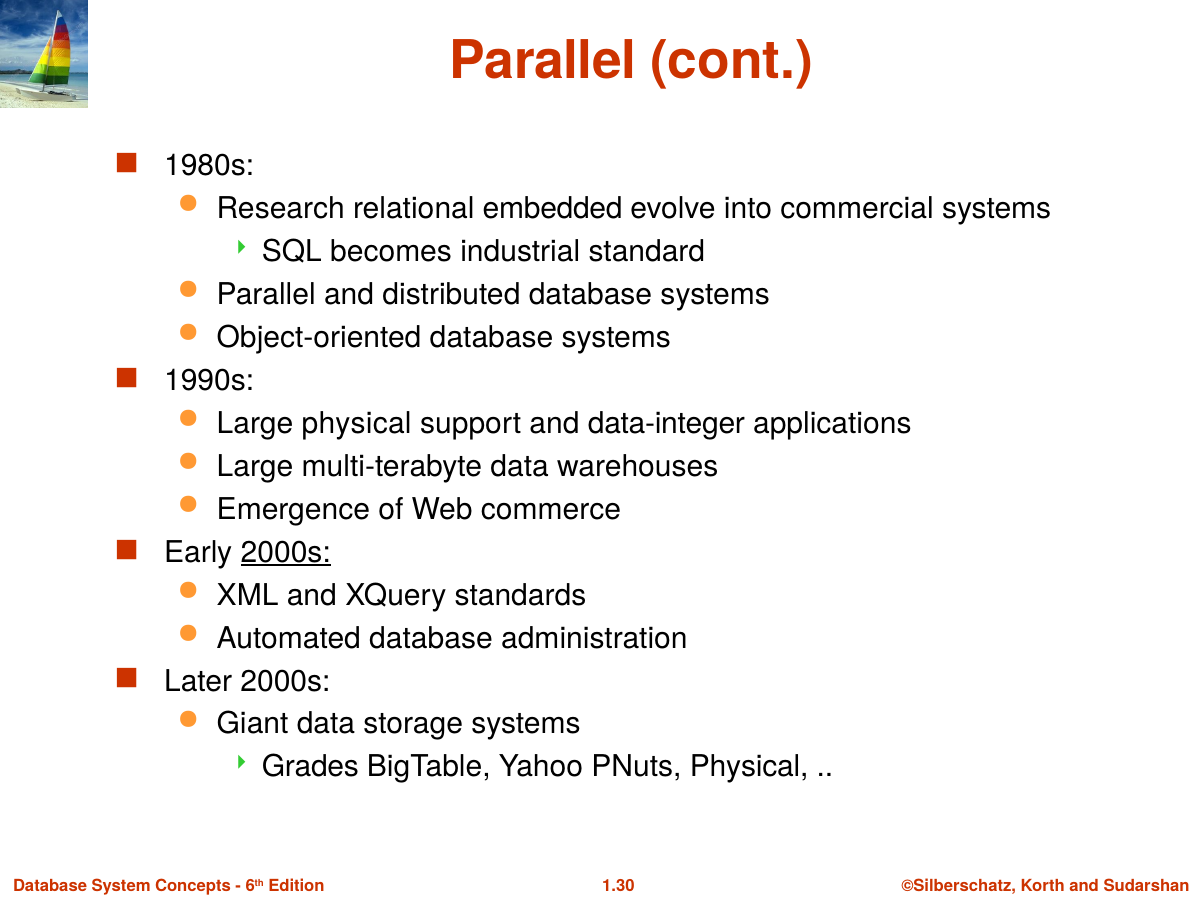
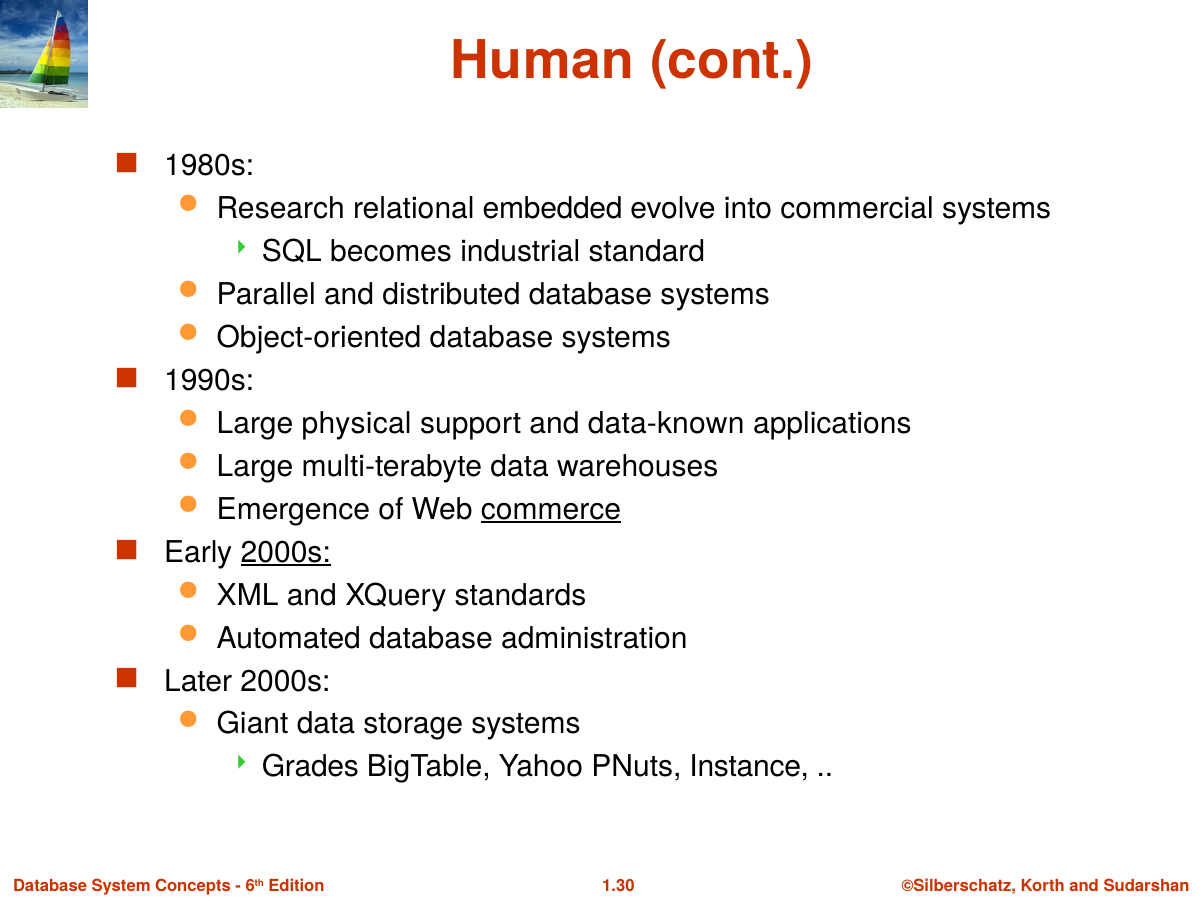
Parallel: Parallel -> Human (542, 61)
data-integer: data-integer -> data-known (666, 424)
commerce underline: none -> present (551, 510)
PNuts Physical: Physical -> Instance (749, 767)
